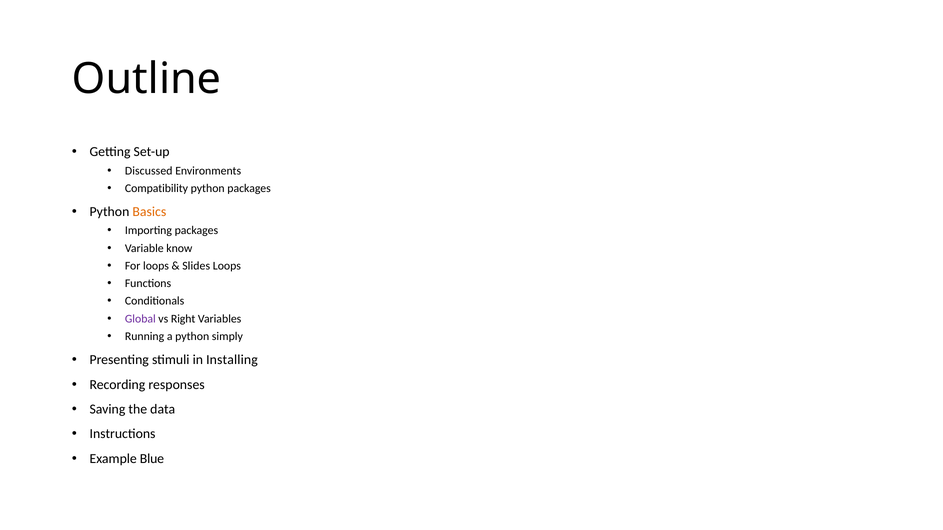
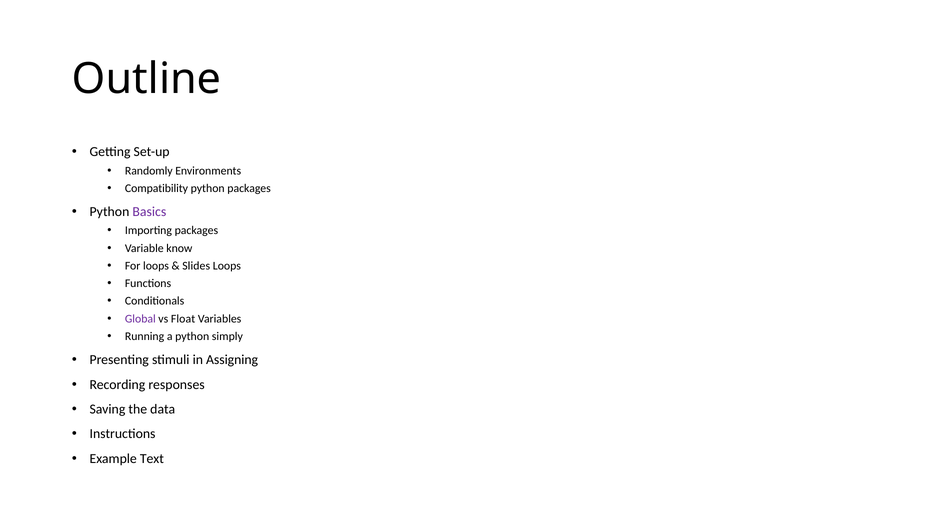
Discussed: Discussed -> Randomly (149, 171)
Basics colour: orange -> purple (149, 212)
Right: Right -> Float (183, 319)
Installing: Installing -> Assigning (232, 360)
Blue: Blue -> Text (152, 459)
